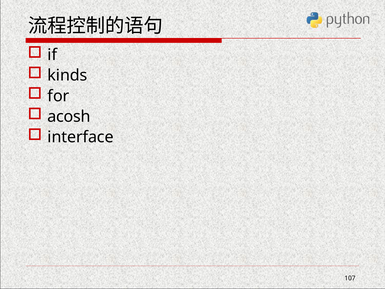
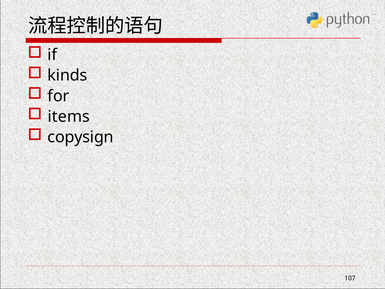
acosh: acosh -> items (69, 116)
interface: interface -> copysign (81, 137)
